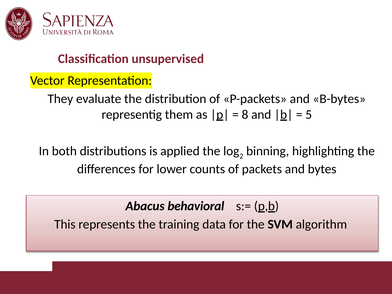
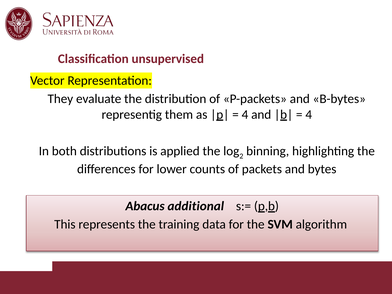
8: 8 -> 4 (245, 115)
5: 5 -> 4 (309, 115)
behavioral: behavioral -> additional (196, 206)
